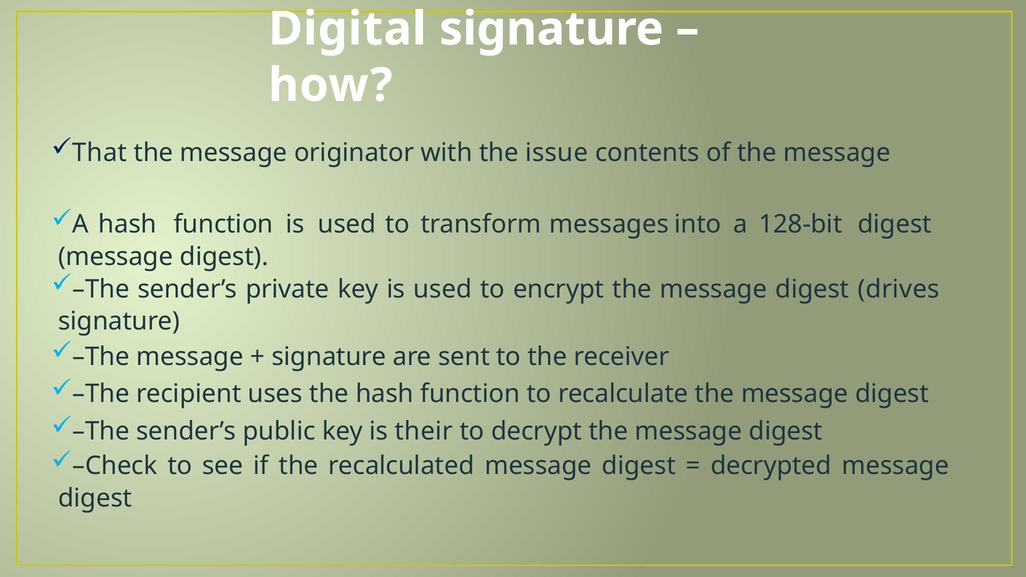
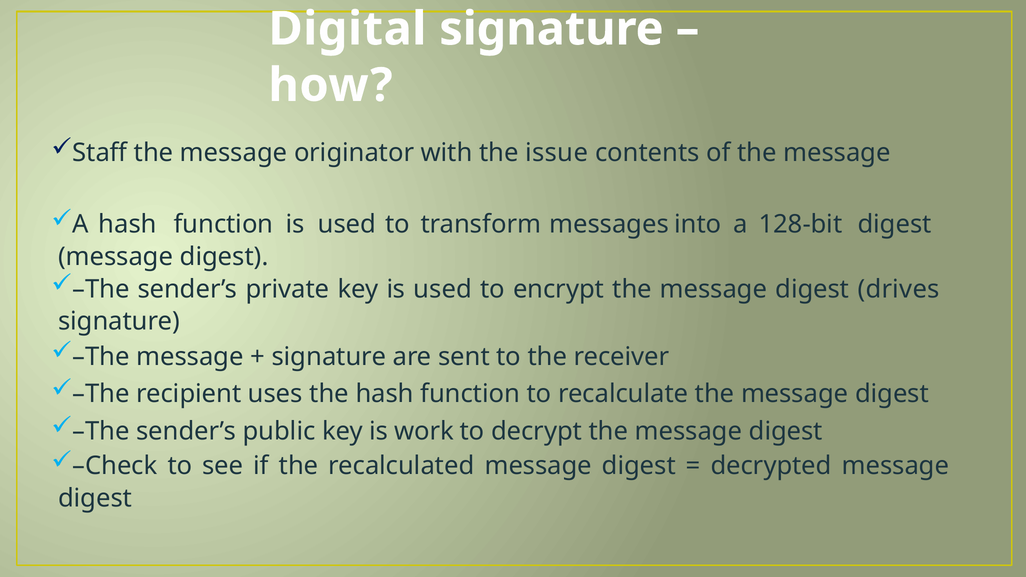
That: That -> Staff (100, 153)
their: their -> work (424, 432)
